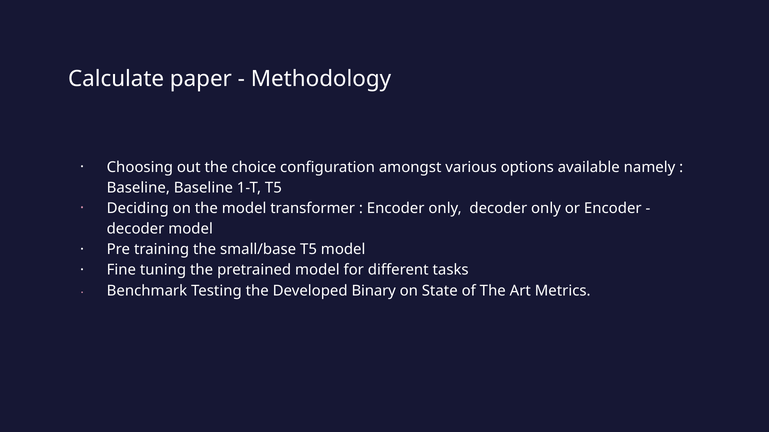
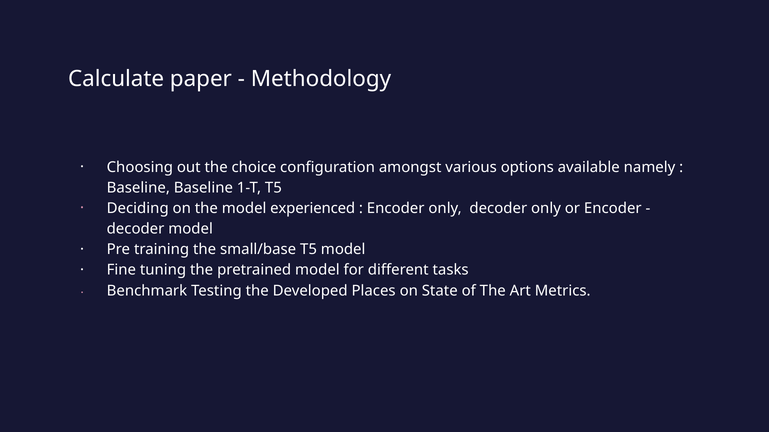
transformer: transformer -> experienced (313, 209)
Binary: Binary -> Places (374, 291)
